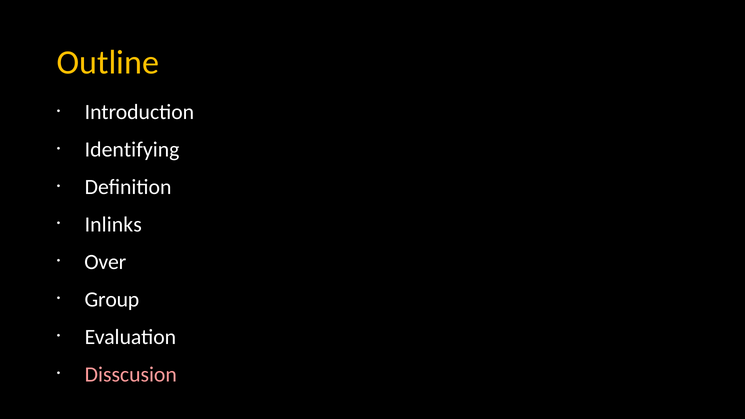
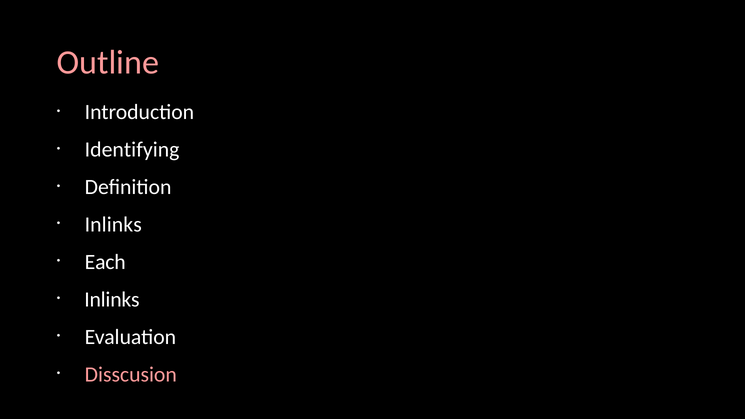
Outline colour: yellow -> pink (108, 63)
Over: Over -> Each (105, 262)
Group: Group -> Inlinks (112, 300)
